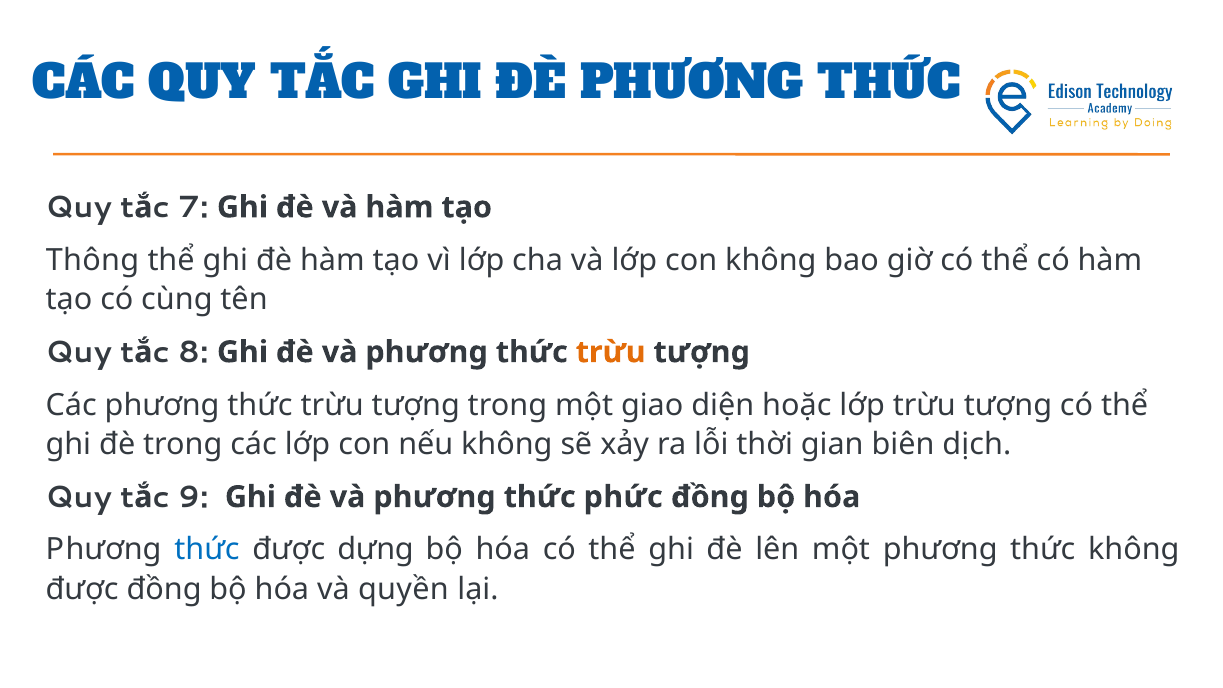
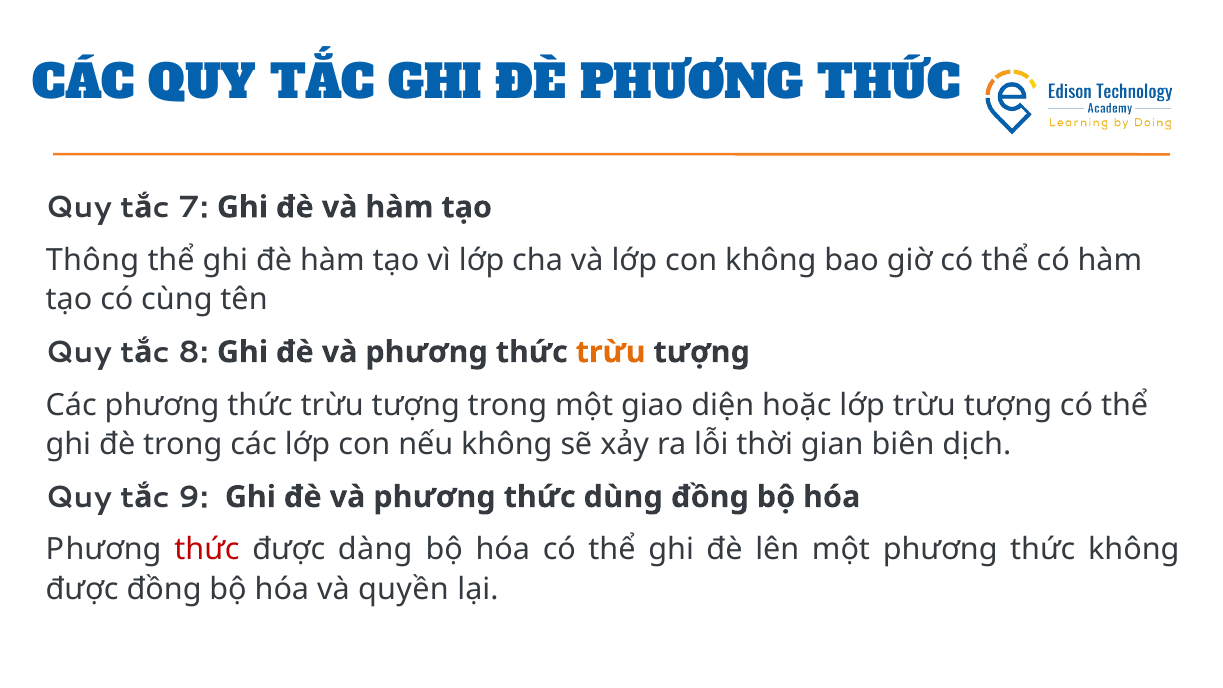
phức: phức -> dùng (623, 497)
thức colour: blue -> red (207, 550)
dựng: dựng -> dàng (375, 550)
